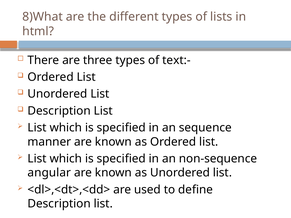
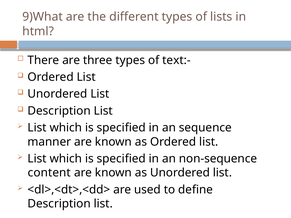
8)What: 8)What -> 9)What (43, 17)
angular: angular -> content (49, 173)
